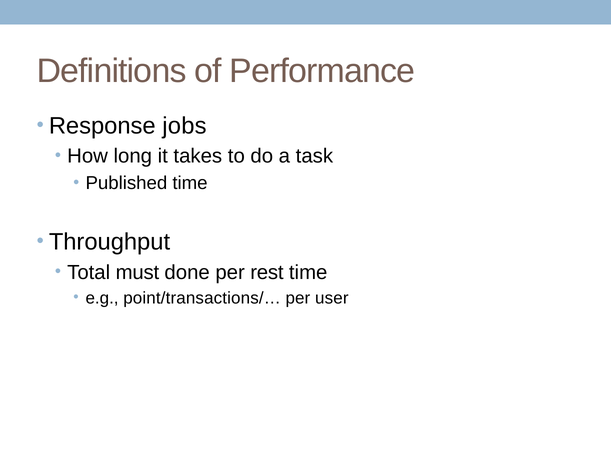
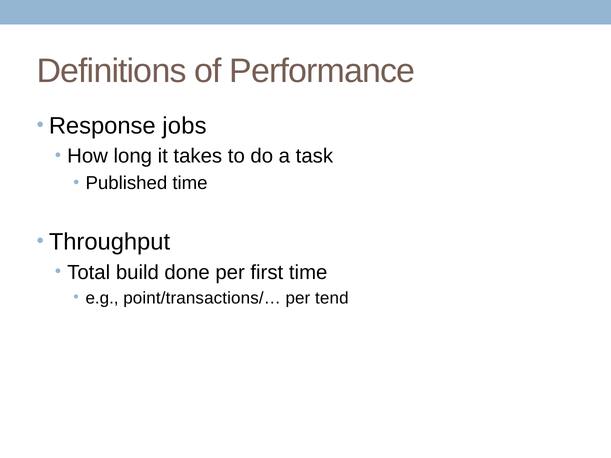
must: must -> build (137, 272)
rest: rest -> first (267, 272)
user: user -> tend (332, 298)
